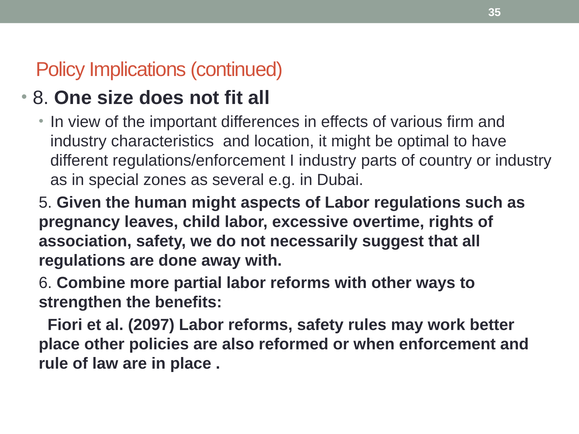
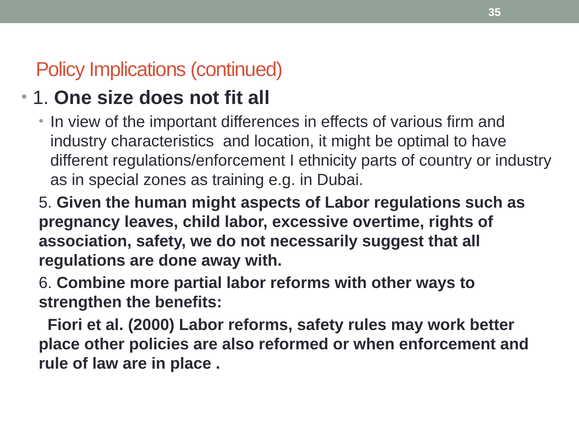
8: 8 -> 1 (41, 98)
I industry: industry -> ethnicity (328, 161)
several: several -> training (238, 180)
2097: 2097 -> 2000 (151, 325)
